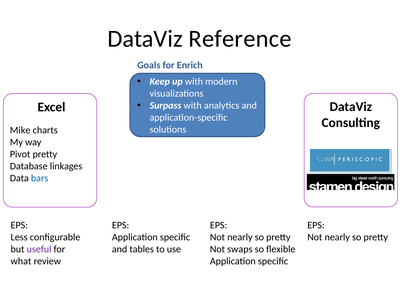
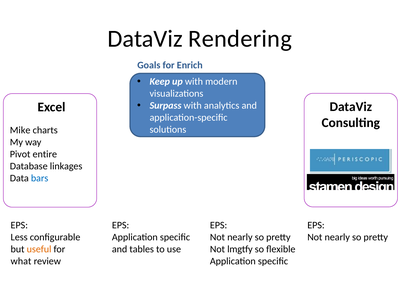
Reference: Reference -> Rendering (240, 39)
Pivot pretty: pretty -> entire (45, 154)
useful colour: purple -> orange (39, 249)
swaps: swaps -> lmgtfy (240, 249)
